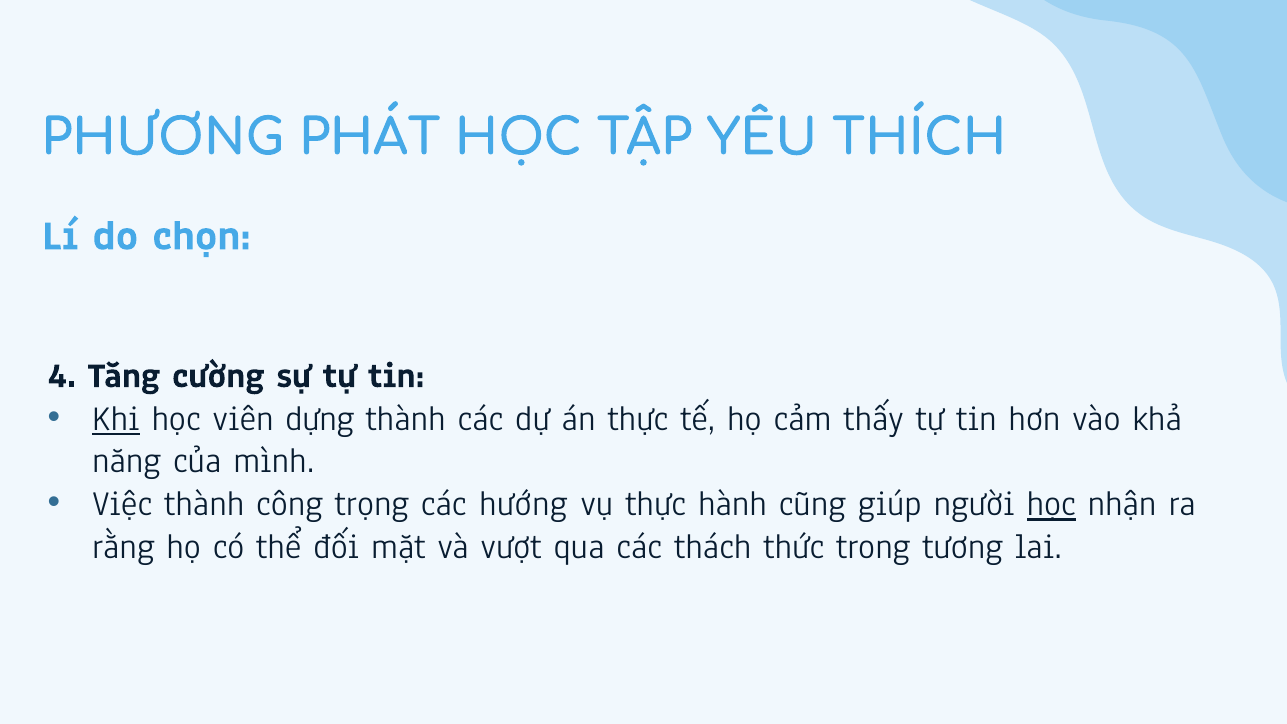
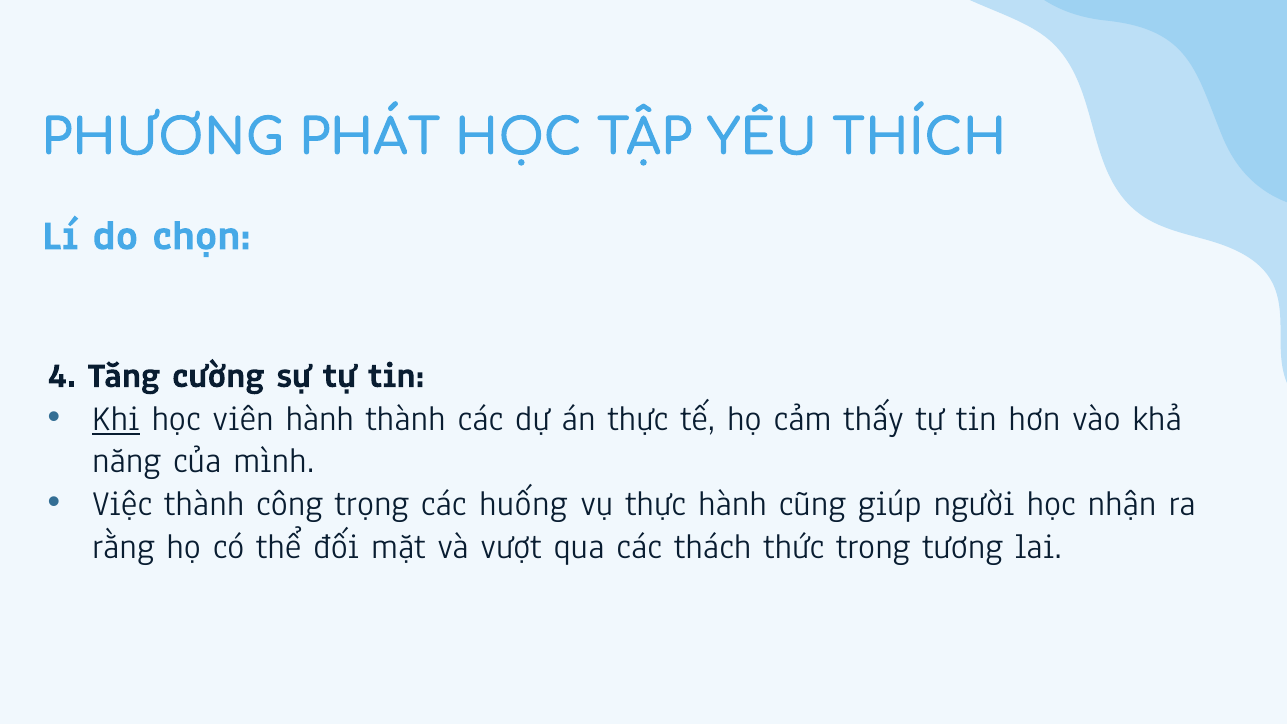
viên dựng: dựng -> hành (320, 418)
hướng: hướng -> huống (523, 504)
học underline: present -> none (1051, 504)
